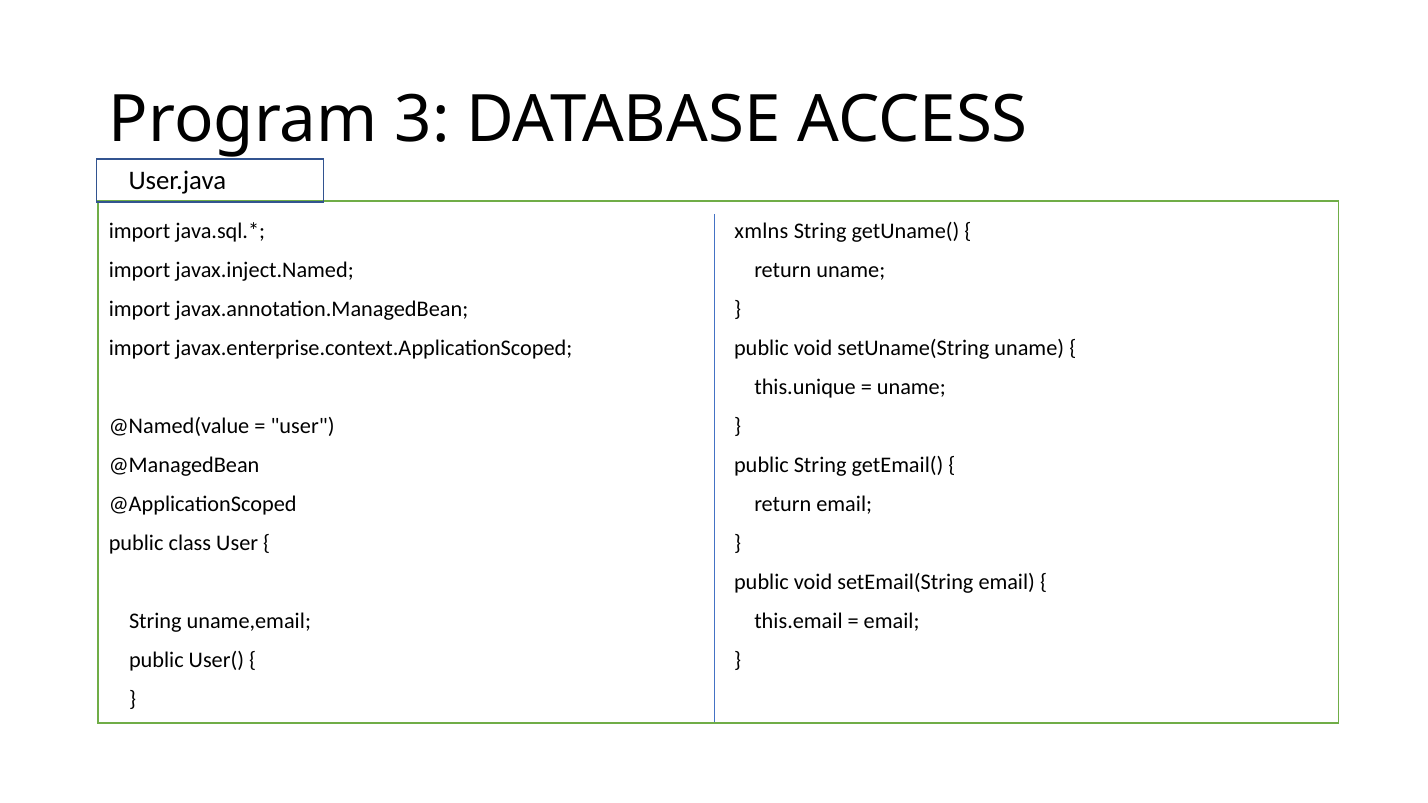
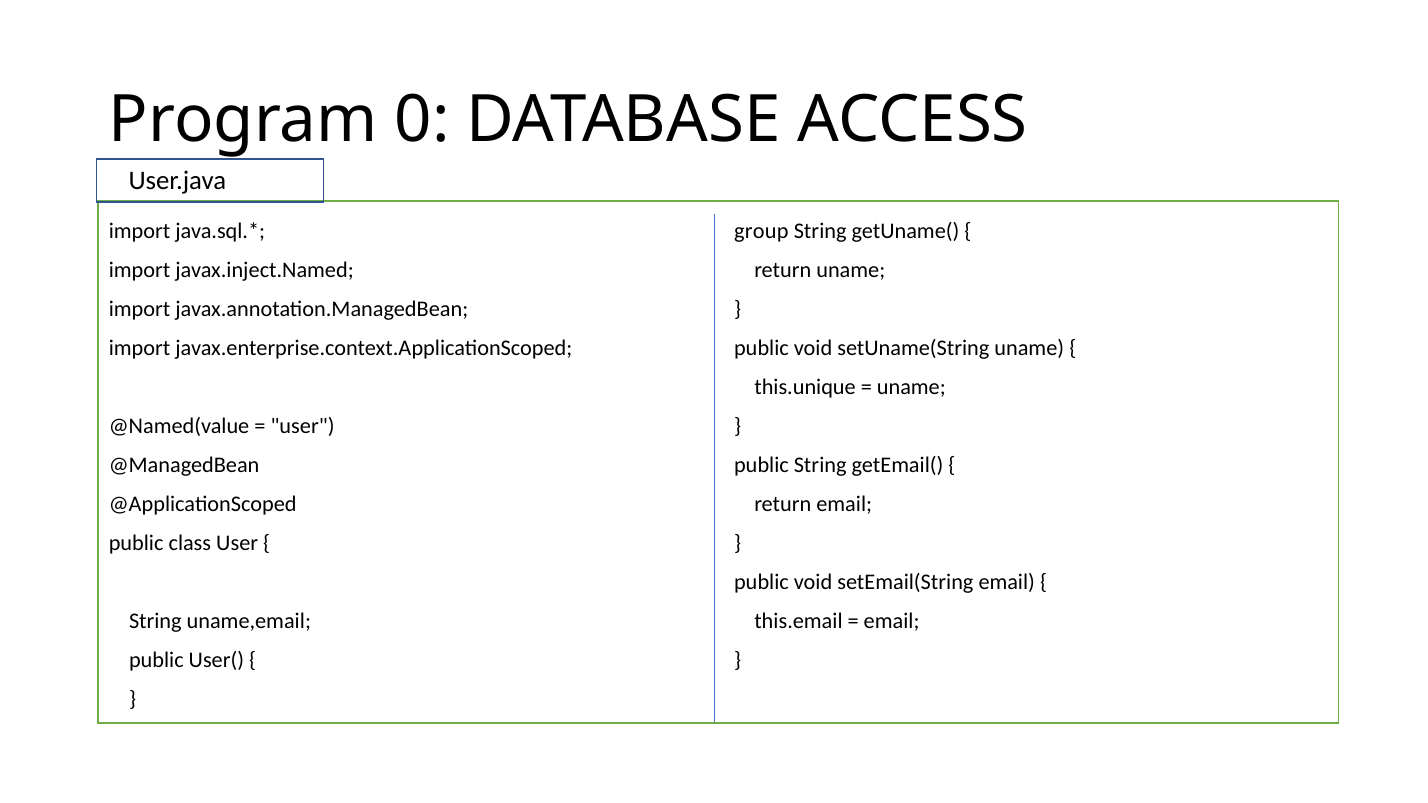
3: 3 -> 0 (422, 120)
xmlns: xmlns -> group (761, 231)
